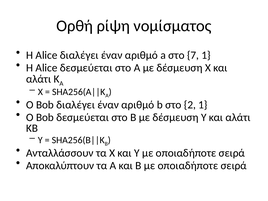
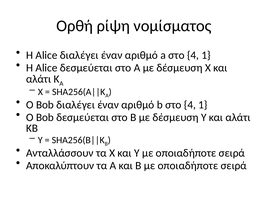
a στο 7: 7 -> 4 (193, 55)
b στο 2: 2 -> 4 (190, 105)
